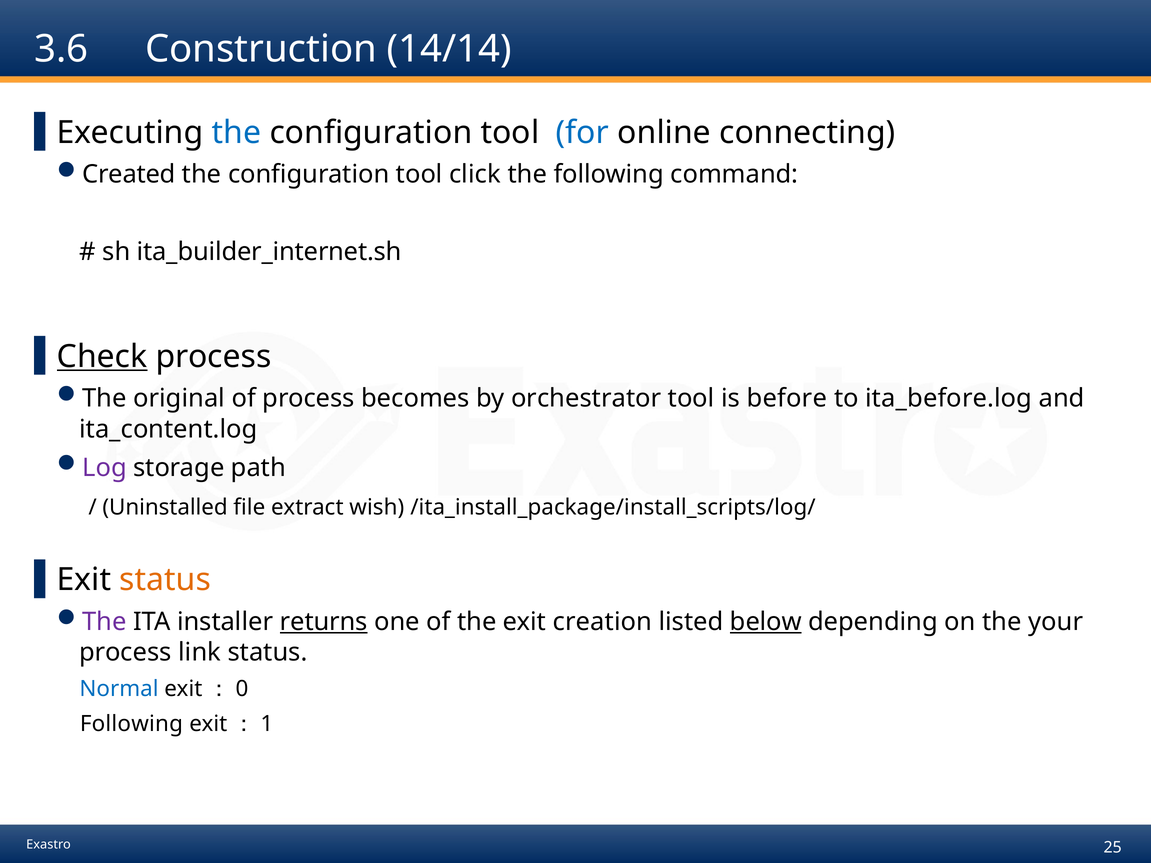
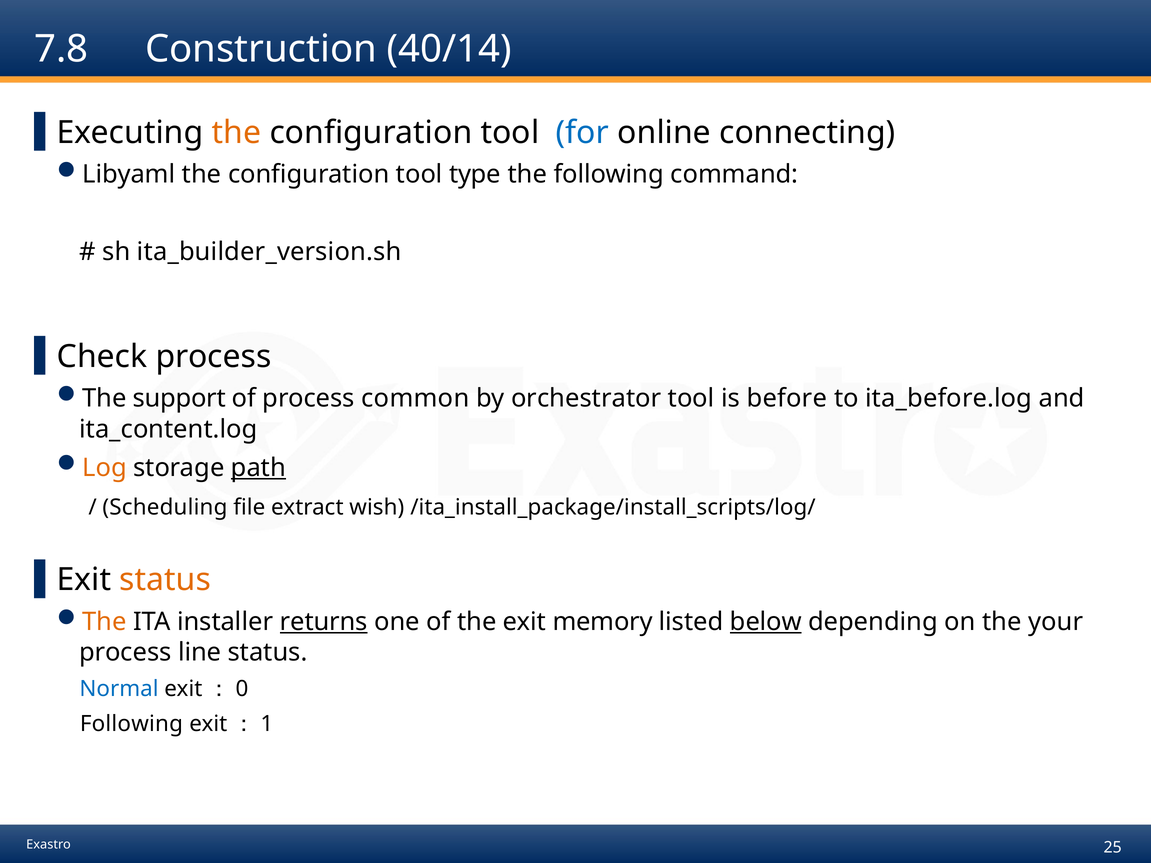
3.6: 3.6 -> 7.8 (61, 49)
14/14: 14/14 -> 40/14 (449, 49)
the colour: blue -> orange (236, 133)
Created: Created -> Libyaml (129, 175)
click: click -> type (475, 175)
ita_builder_internet.sh: ita_builder_internet.sh -> ita_builder_version.sh (269, 252)
Check underline: present -> none (102, 357)
original: original -> support (179, 399)
becomes: becomes -> common (415, 399)
Log colour: purple -> orange (104, 468)
path underline: none -> present (258, 468)
Uninstalled: Uninstalled -> Scheduling (165, 507)
The colour: purple -> orange (104, 622)
creation: creation -> memory (603, 622)
link: link -> line (200, 653)
